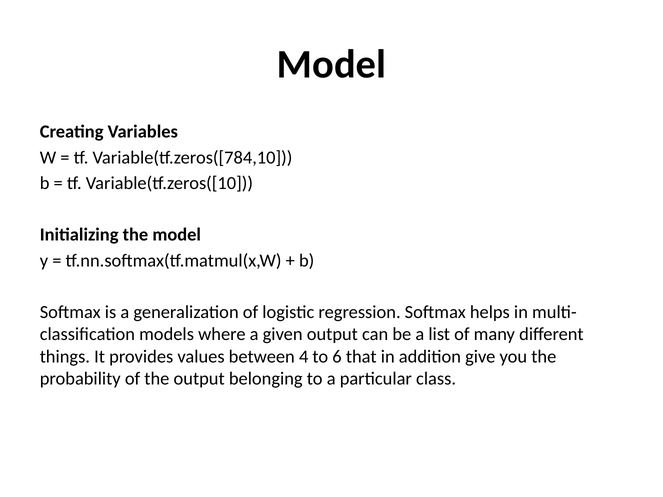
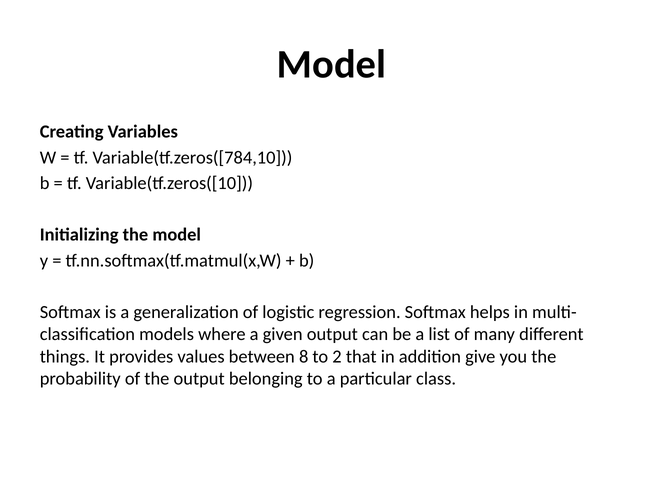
4: 4 -> 8 (304, 357)
6: 6 -> 2 (337, 357)
